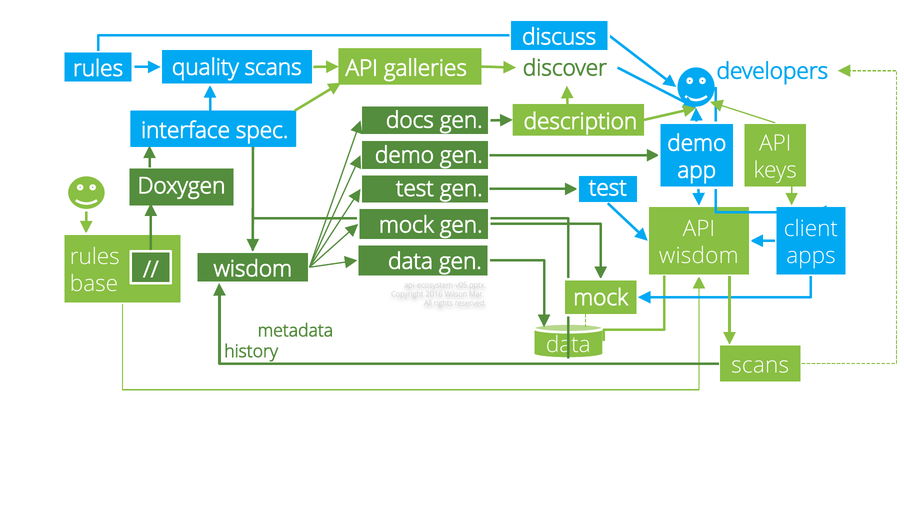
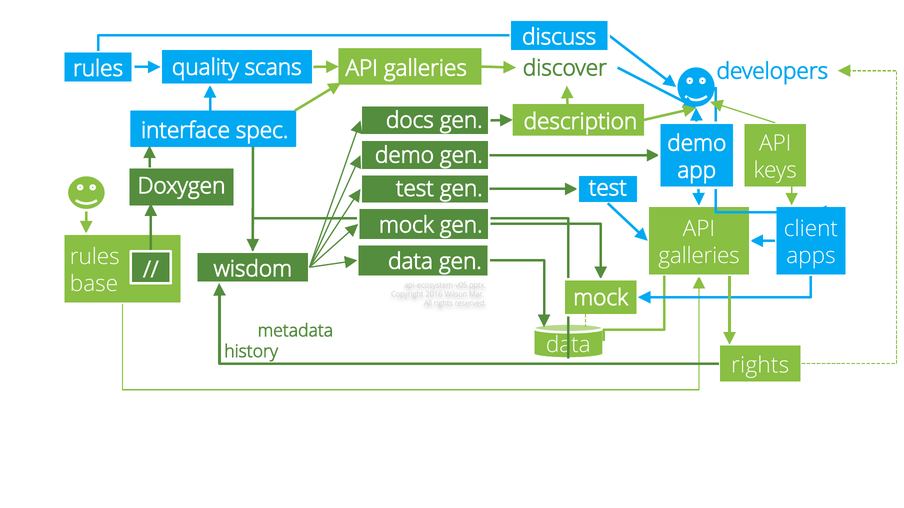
wisdom: wisdom -> galleries (699, 256)
scans: scans -> rights (760, 366)
